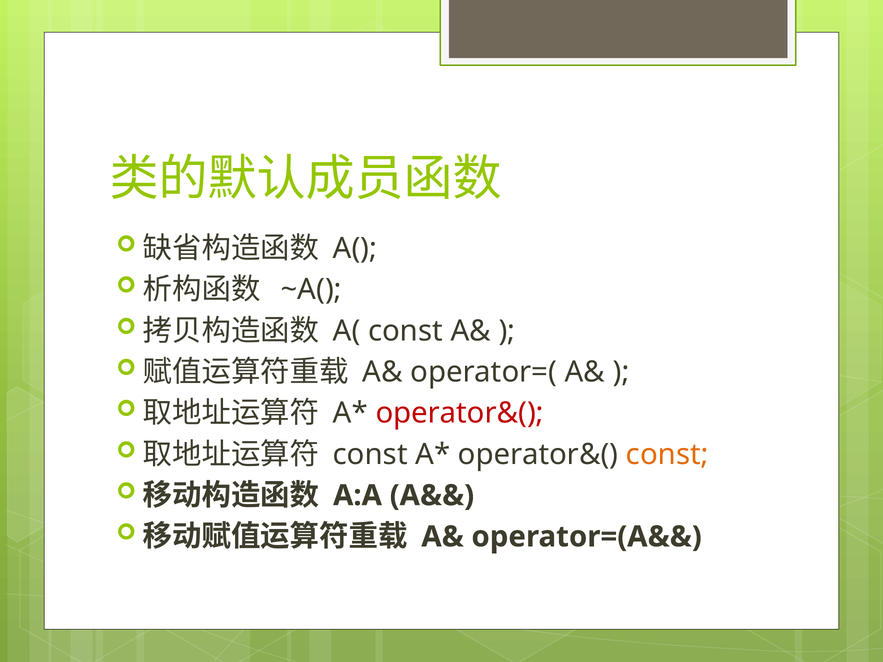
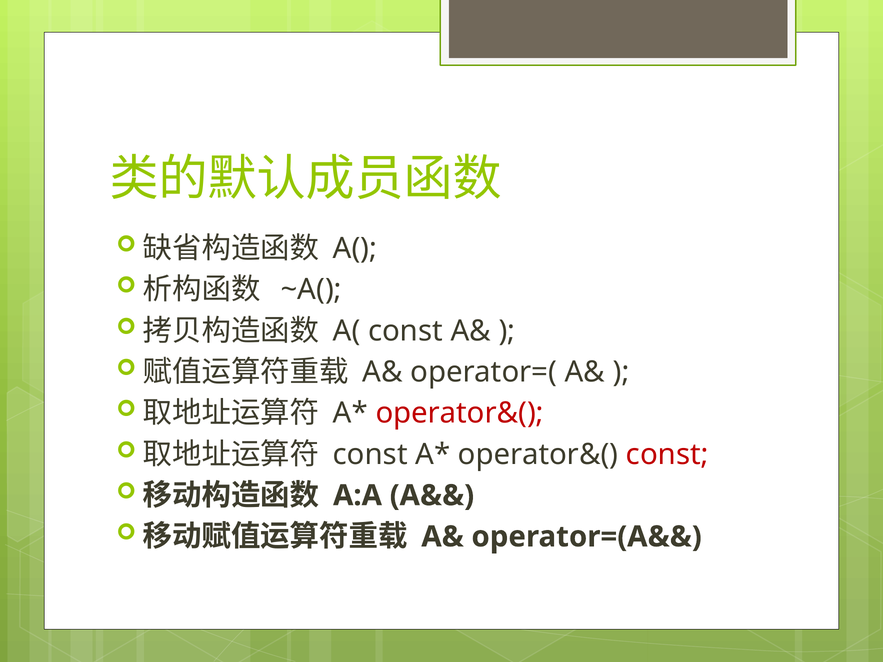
const colour: orange -> red (667, 455)
